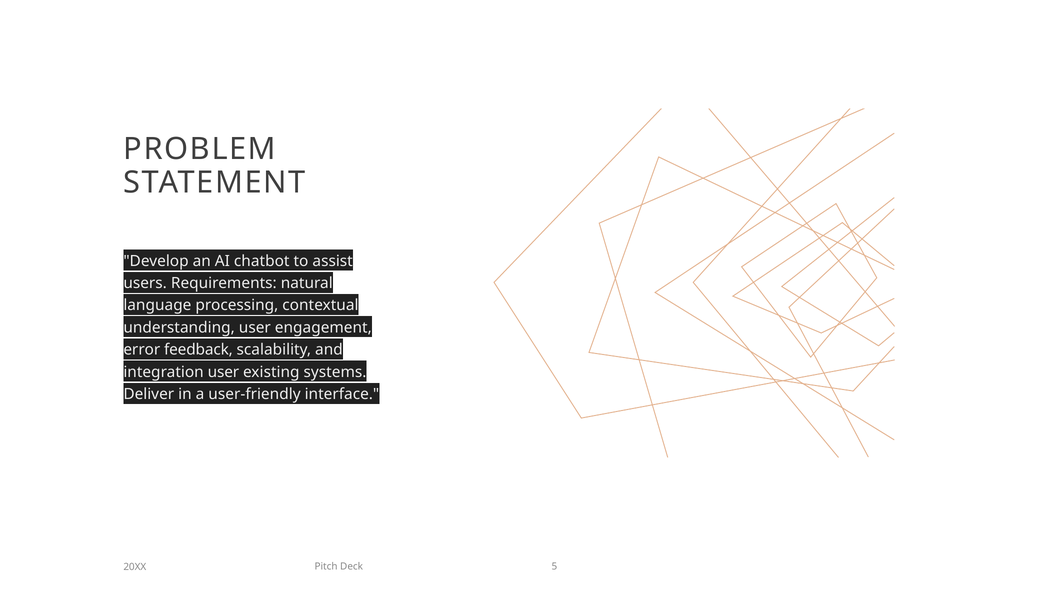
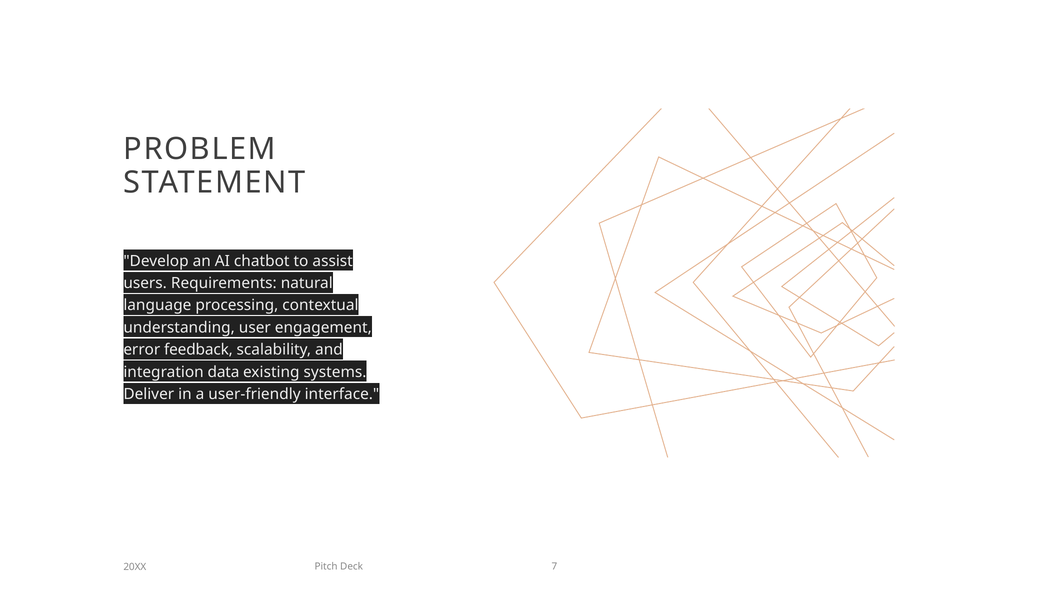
integration user: user -> data (223, 372)
5: 5 -> 7 (554, 566)
